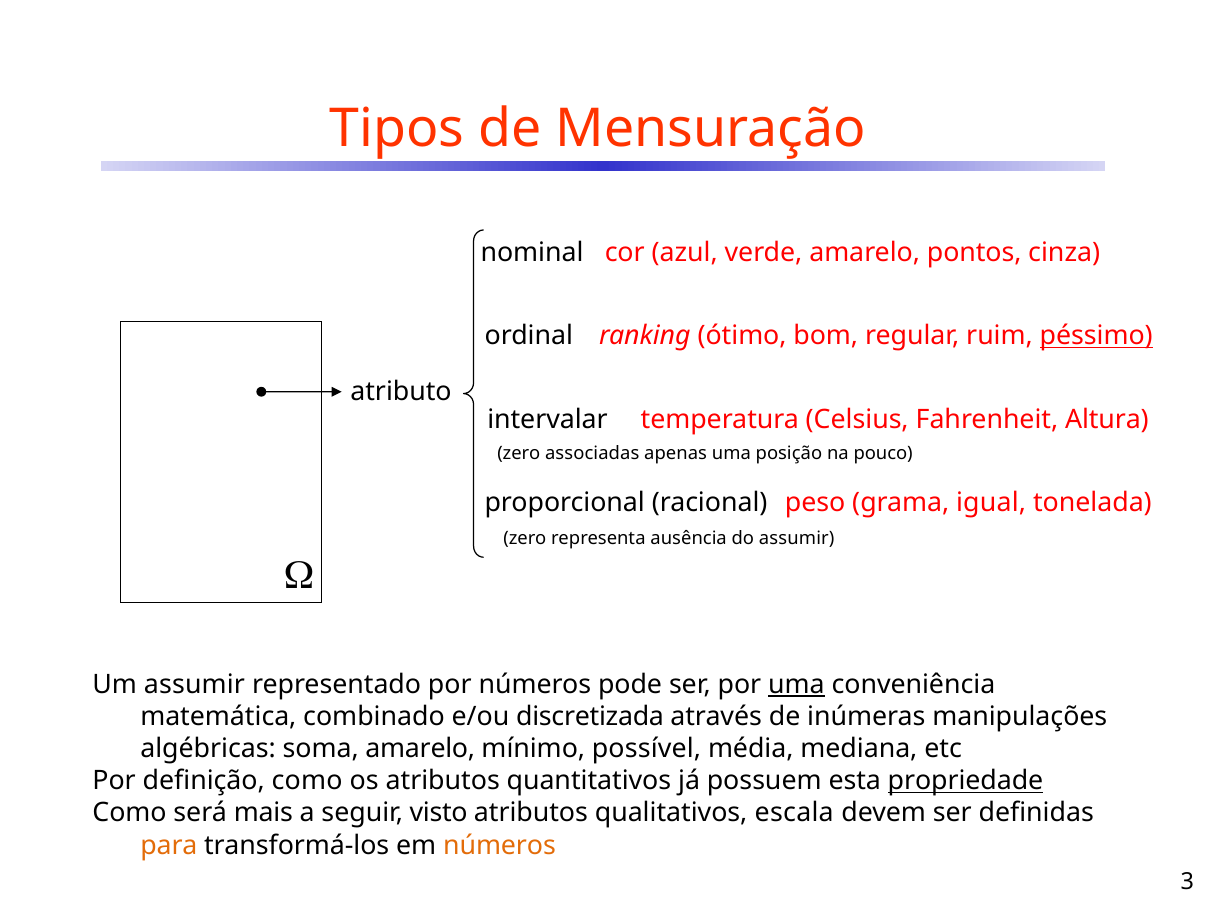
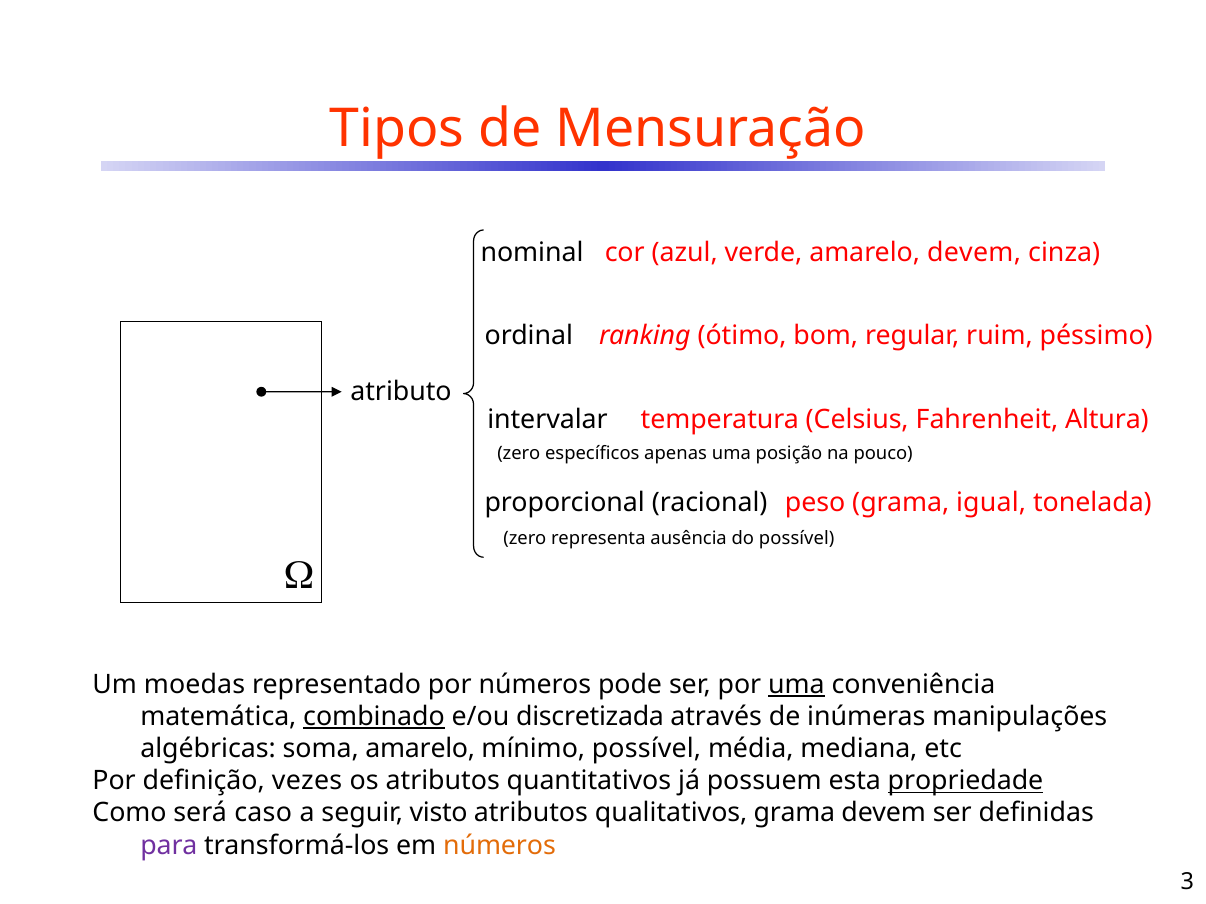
amarelo pontos: pontos -> devem (974, 252)
péssimo underline: present -> none (1096, 336)
associadas: associadas -> específicos (592, 454)
do assumir: assumir -> possível (797, 538)
Um assumir: assumir -> moedas (194, 685)
combinado underline: none -> present (374, 717)
definição como: como -> vezes (307, 781)
mais: mais -> caso (263, 814)
qualitativos escala: escala -> grama (794, 814)
para colour: orange -> purple (169, 846)
